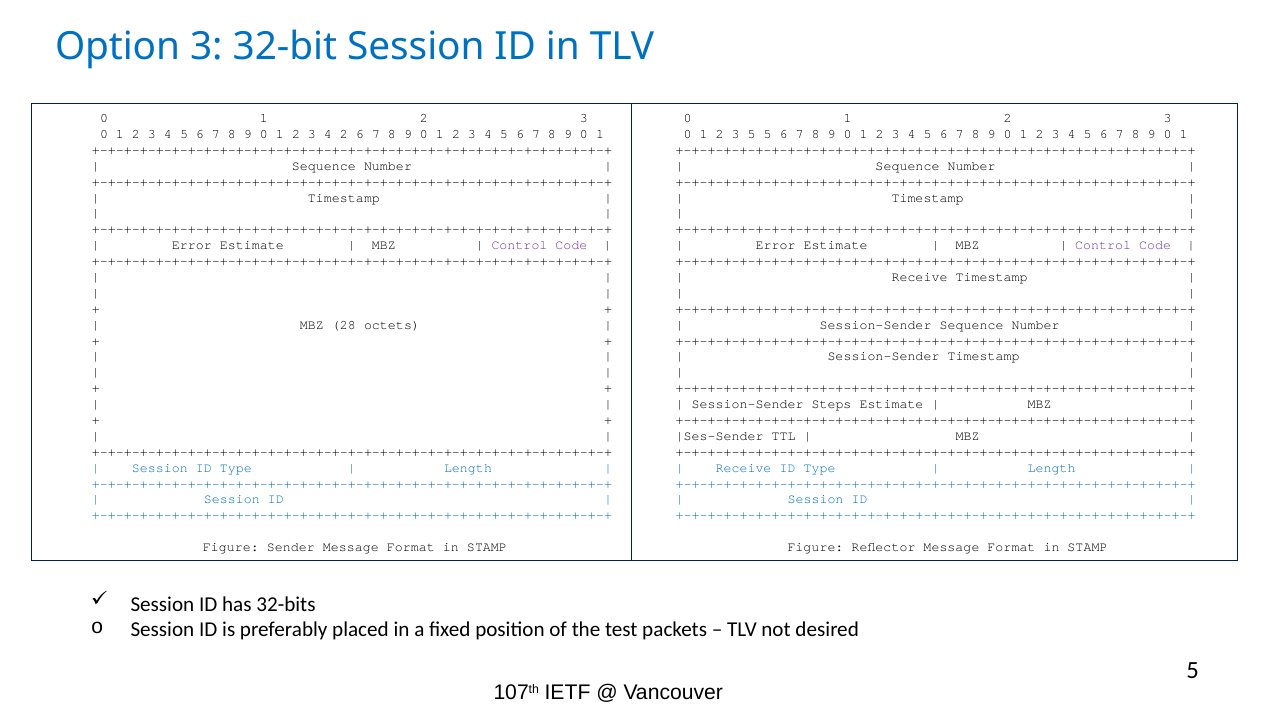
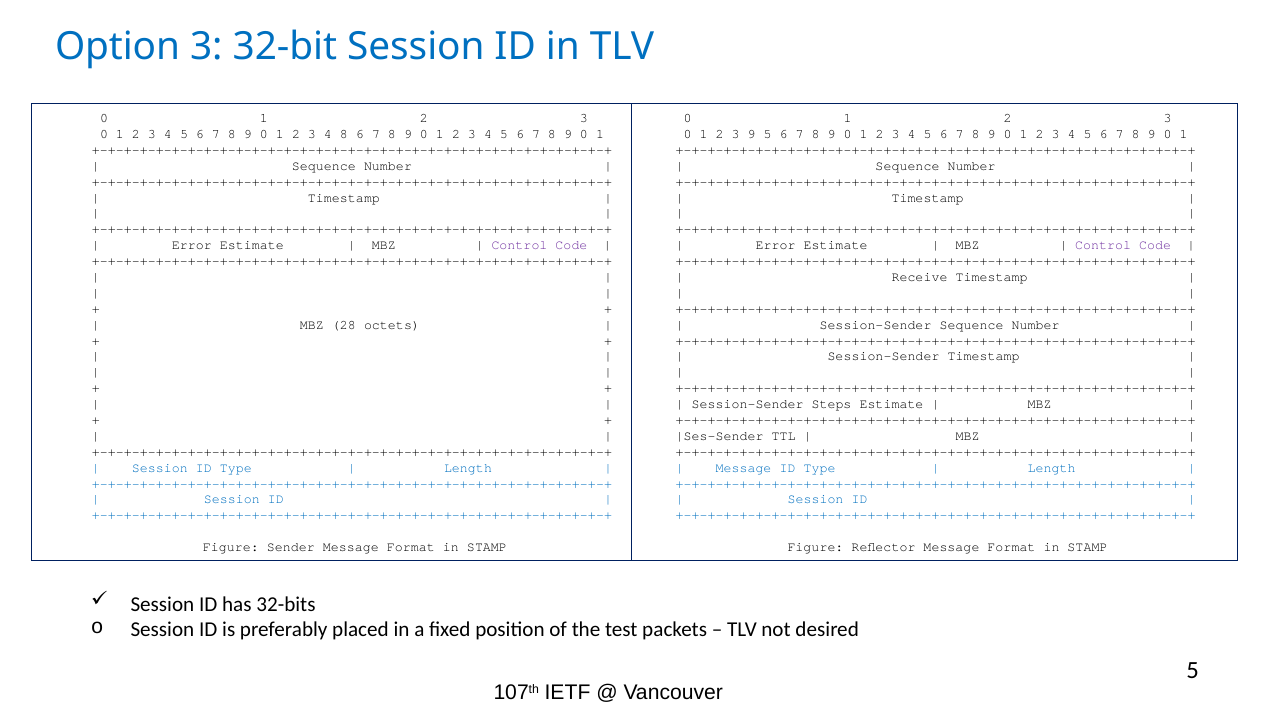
4 2: 2 -> 8 (344, 134)
3 5: 5 -> 9 (752, 134)
Receive: Receive -> Message (744, 468)
